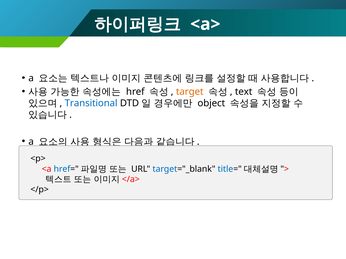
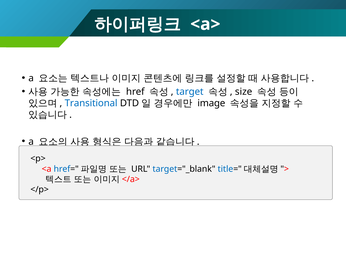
target colour: orange -> blue (190, 92)
text: text -> size (244, 92)
object: object -> image (211, 103)
